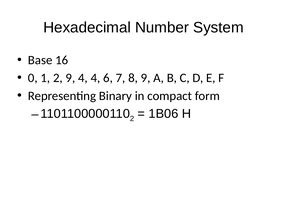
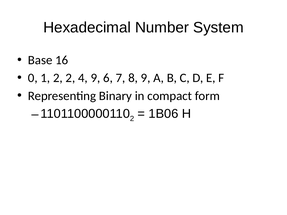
2 9: 9 -> 2 (70, 78)
4 4: 4 -> 9 (95, 78)
